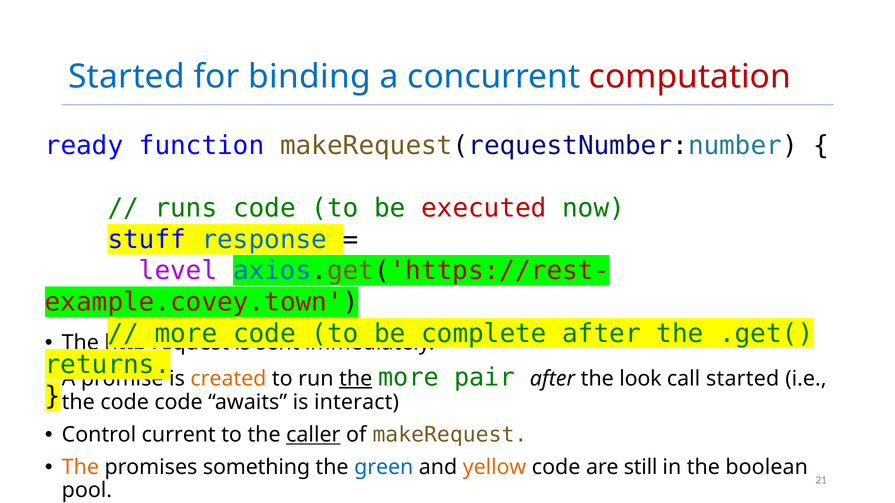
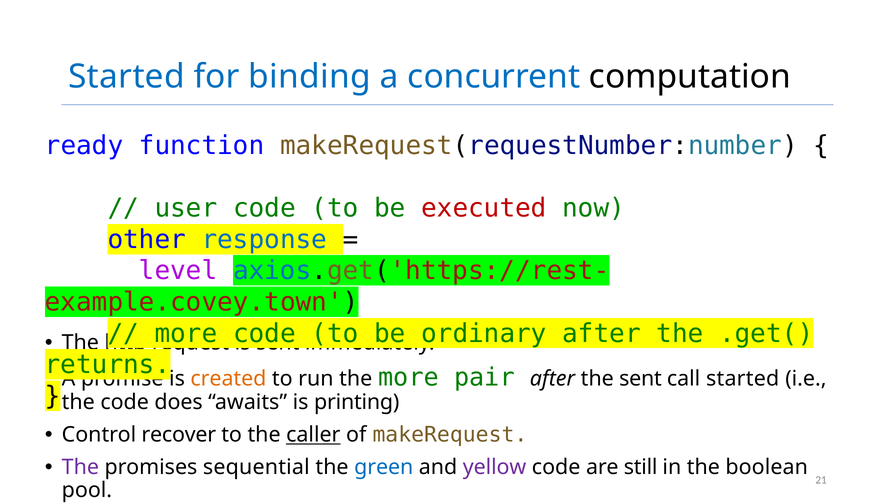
computation colour: red -> black (690, 77)
runs: runs -> user (186, 208)
stuff: stuff -> other (147, 240)
complete: complete -> ordinary (484, 334)
the underline: present -> none (356, 379)
the look: look -> sent (641, 379)
code code: code -> does (179, 403)
interact: interact -> printing (357, 403)
current: current -> recover (179, 435)
The colour: orange -> purple (80, 468)
something: something -> sequential (256, 468)
yellow colour: orange -> purple (495, 468)
